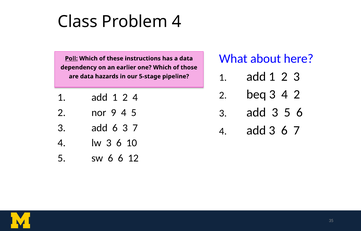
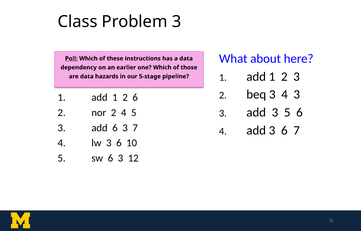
Problem 4: 4 -> 3 (177, 22)
3 4 2: 2 -> 3 (297, 94)
2 4: 4 -> 6 (135, 97)
nor 9: 9 -> 2 (114, 113)
sw 6 6: 6 -> 3 (121, 158)
